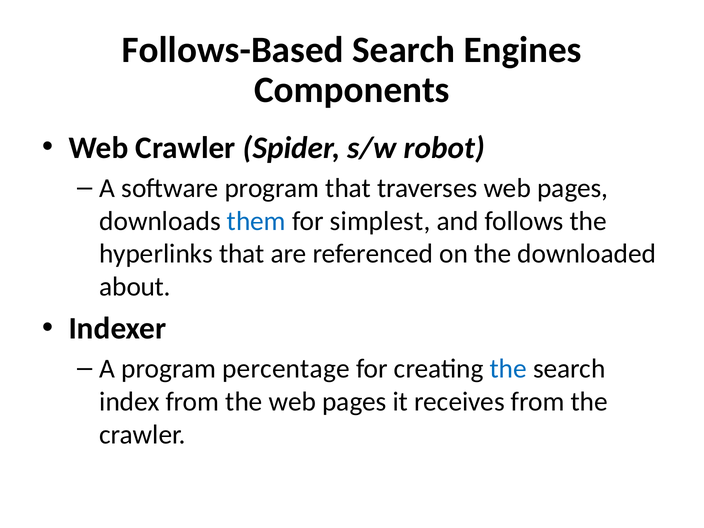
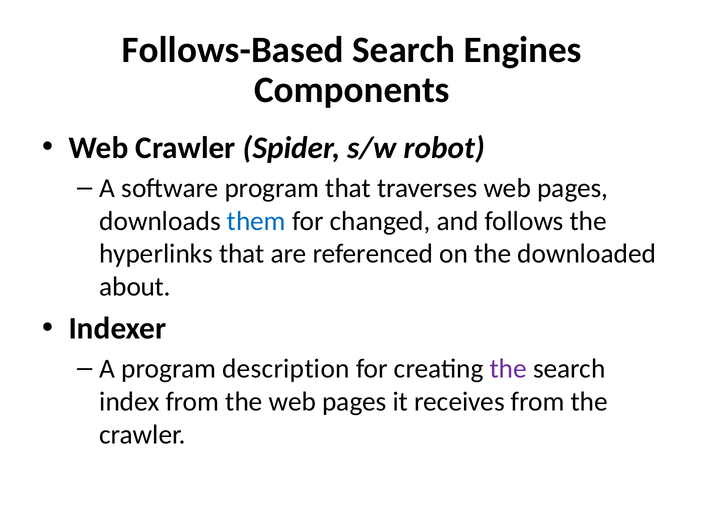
simplest: simplest -> changed (380, 221)
percentage: percentage -> description (286, 369)
the colour: blue -> purple (508, 369)
